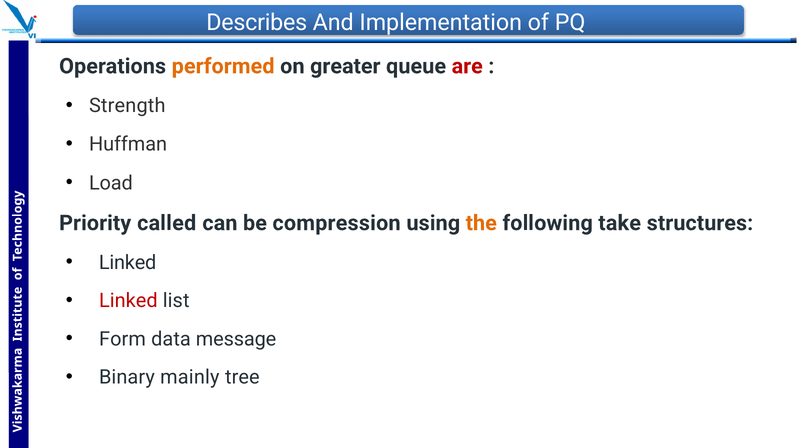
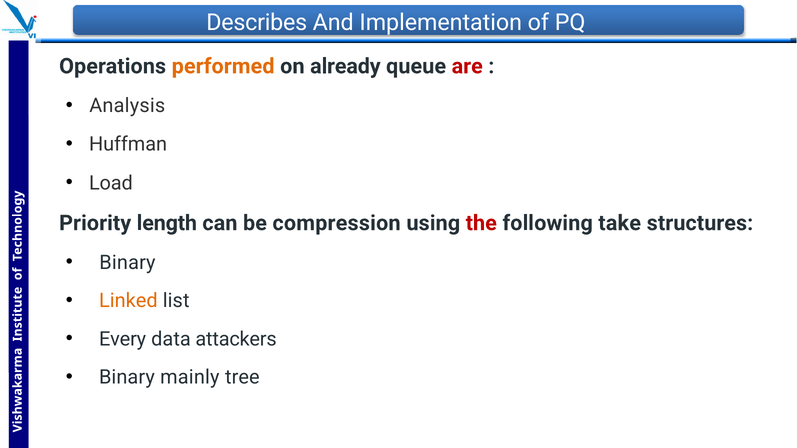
greater: greater -> already (345, 66)
Strength: Strength -> Analysis (127, 106)
called: called -> length (167, 223)
the colour: orange -> red (481, 223)
Linked: Linked -> Binary (127, 263)
Linked colour: red -> orange (128, 301)
Form: Form -> Every (123, 339)
message: message -> attackers (236, 339)
